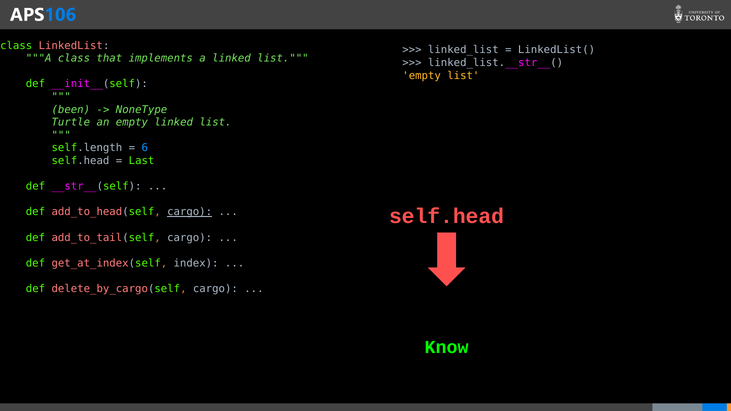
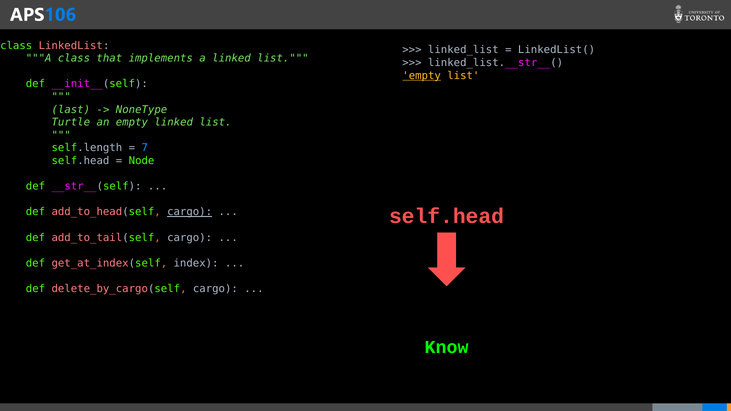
empty underline: none -> present (422, 76)
been: been -> last (71, 110)
6: 6 -> 7 (145, 148)
Last: Last -> Node (142, 161)
